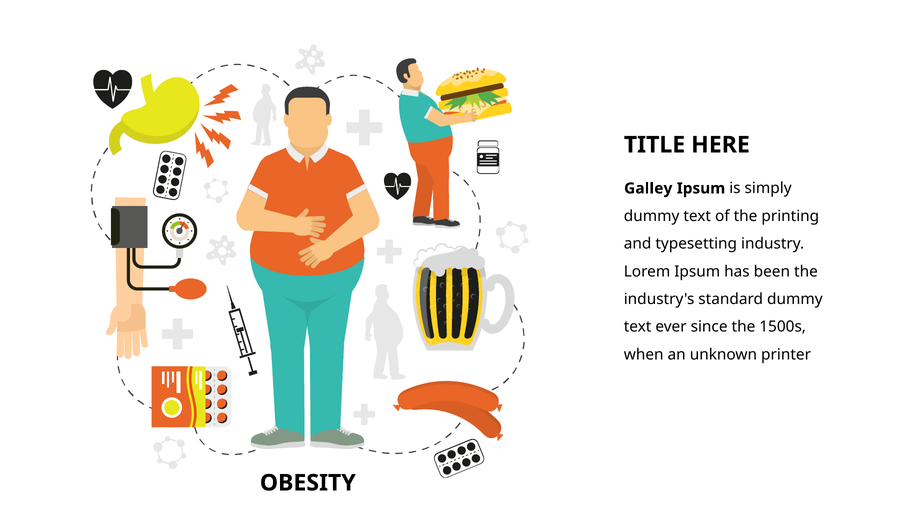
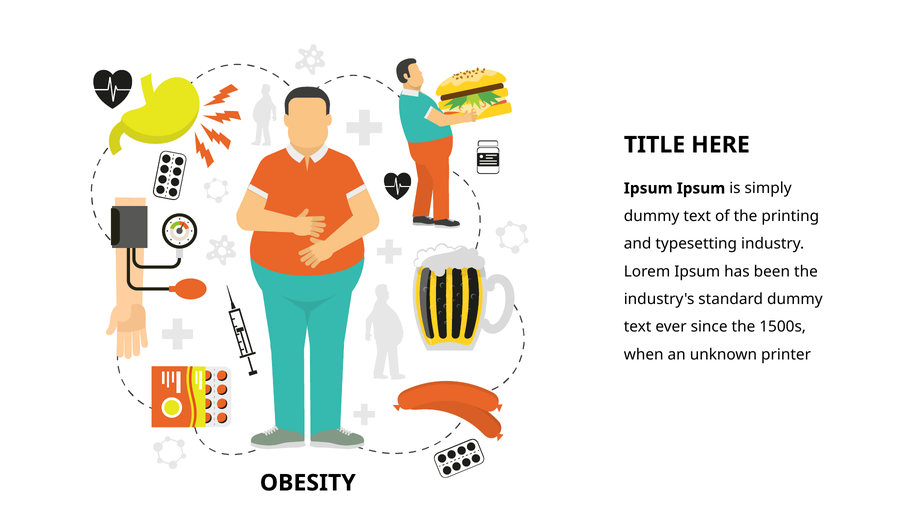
Galley: Galley -> Ipsum (648, 188)
